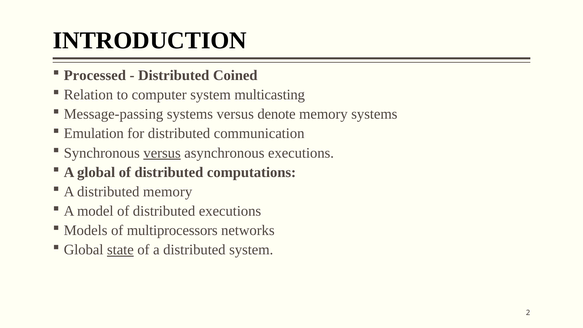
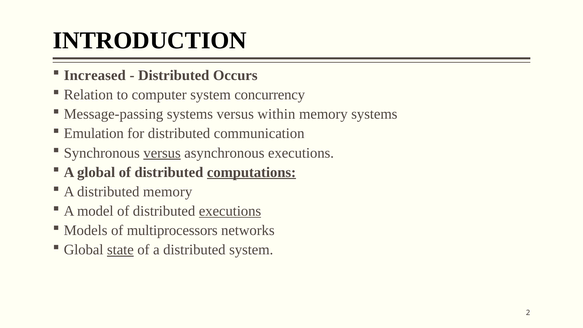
Processed: Processed -> Increased (95, 75)
Coined: Coined -> Occurs (235, 75)
multicasting: multicasting -> concurrency (270, 95)
denote: denote -> within (276, 114)
computations underline: none -> present (251, 172)
executions underline: none -> present (230, 211)
